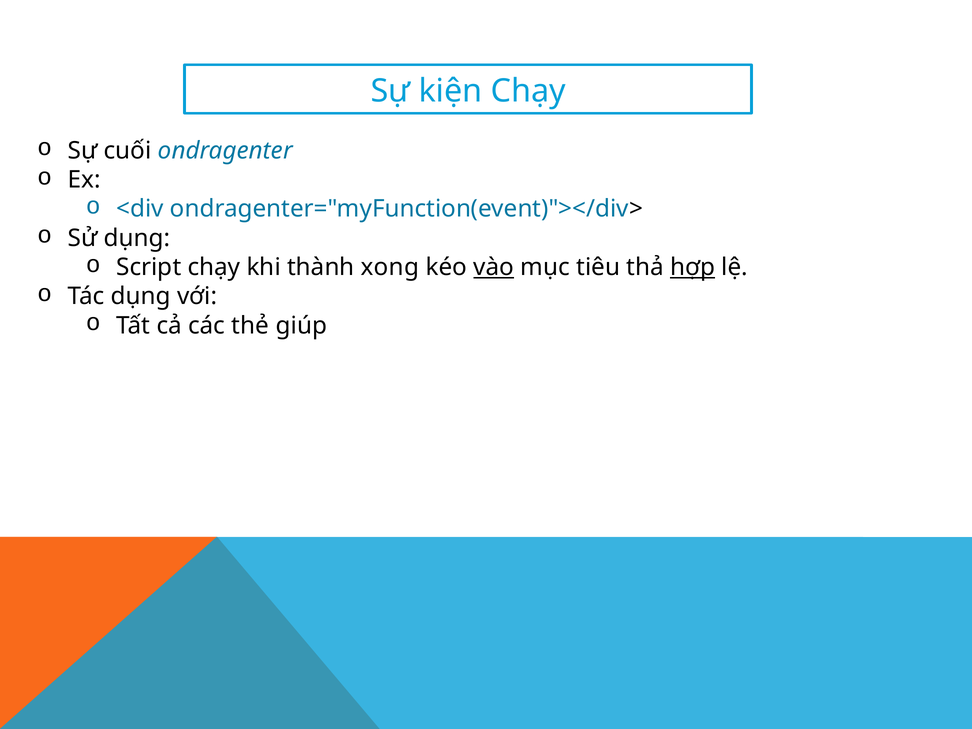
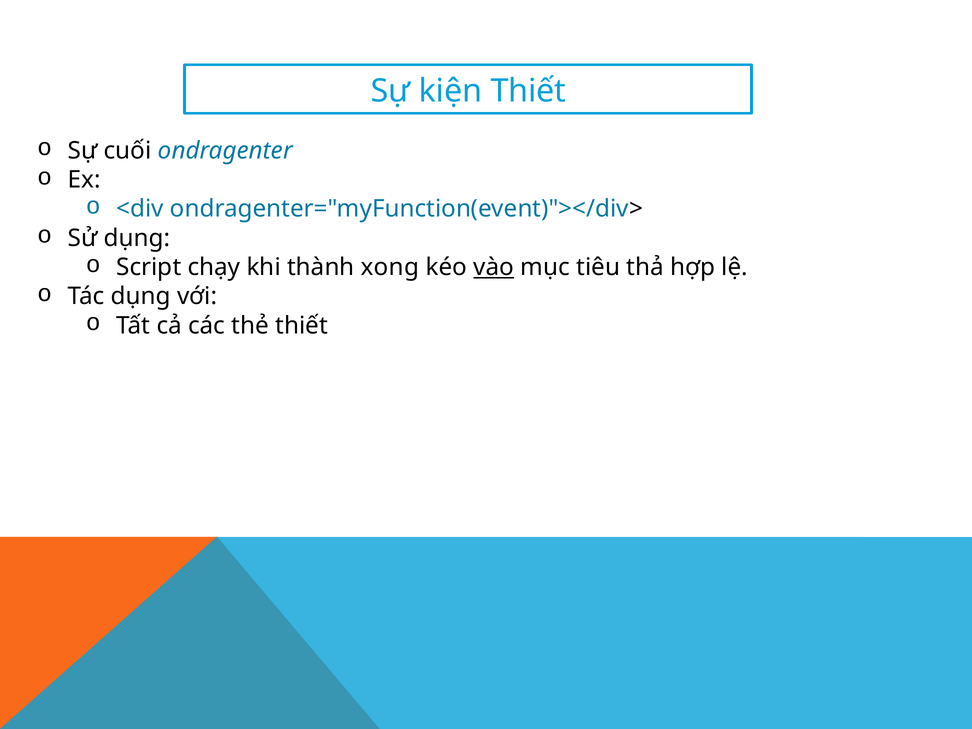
kiện Chạy: Chạy -> Thiết (528, 91)
hợp underline: present -> none (693, 267)
thẻ giúp: giúp -> thiết (302, 326)
